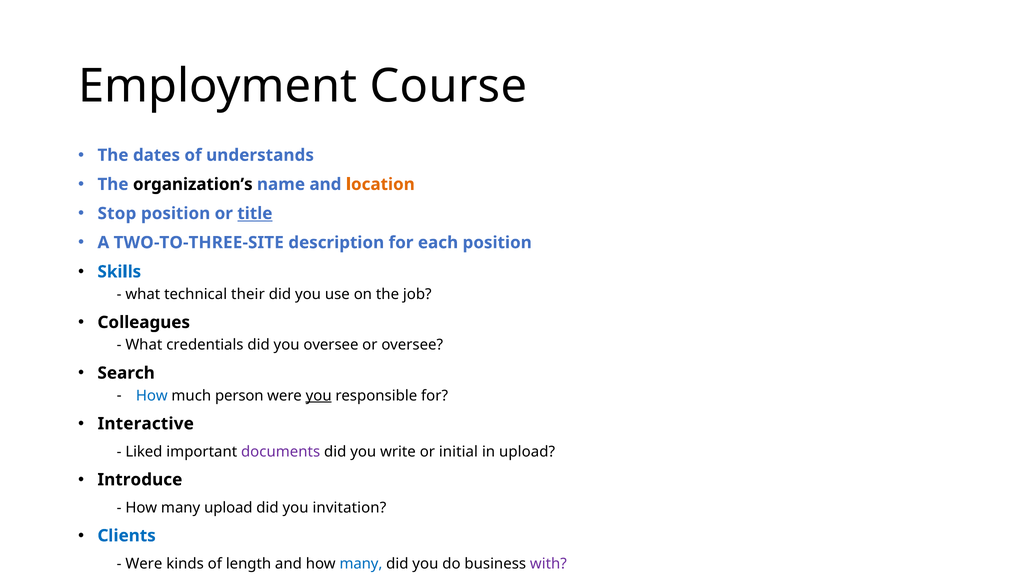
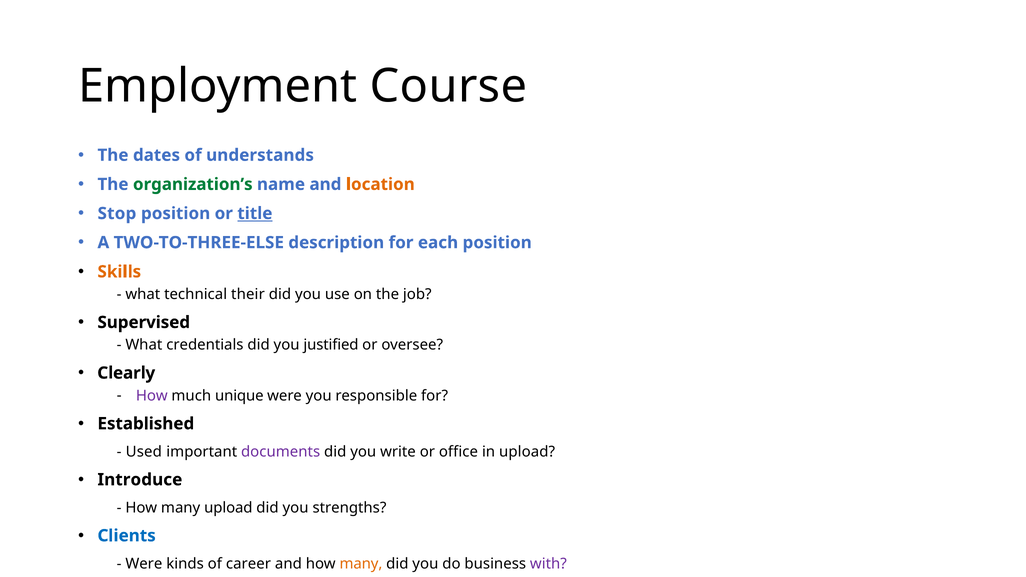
organization’s colour: black -> green (193, 184)
TWO-TO-THREE-SITE: TWO-TO-THREE-SITE -> TWO-TO-THREE-ELSE (199, 243)
Skills colour: blue -> orange (119, 272)
Colleagues: Colleagues -> Supervised (144, 322)
you oversee: oversee -> justified (331, 345)
Search: Search -> Clearly (126, 373)
How colour: blue -> purple (152, 396)
person: person -> unique (239, 396)
you underline: present -> none (319, 396)
Interactive: Interactive -> Established (146, 424)
Liked: Liked -> Used (144, 452)
initial: initial -> office (458, 452)
invitation: invitation -> strengths (349, 508)
length: length -> career (248, 564)
many colour: blue -> orange (361, 564)
